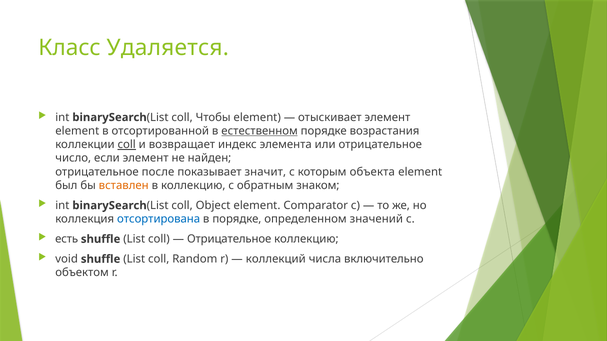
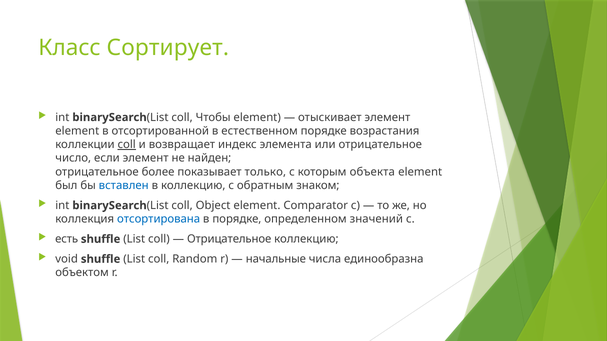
Удаляется: Удаляется -> Сортирует (168, 48)
естественном underline: present -> none (260, 131)
после: после -> более (158, 172)
значит: значит -> только (265, 172)
вставлен colour: orange -> blue (124, 186)
коллекций: коллекций -> начальные (276, 259)
включительно: включительно -> единообразна (384, 259)
